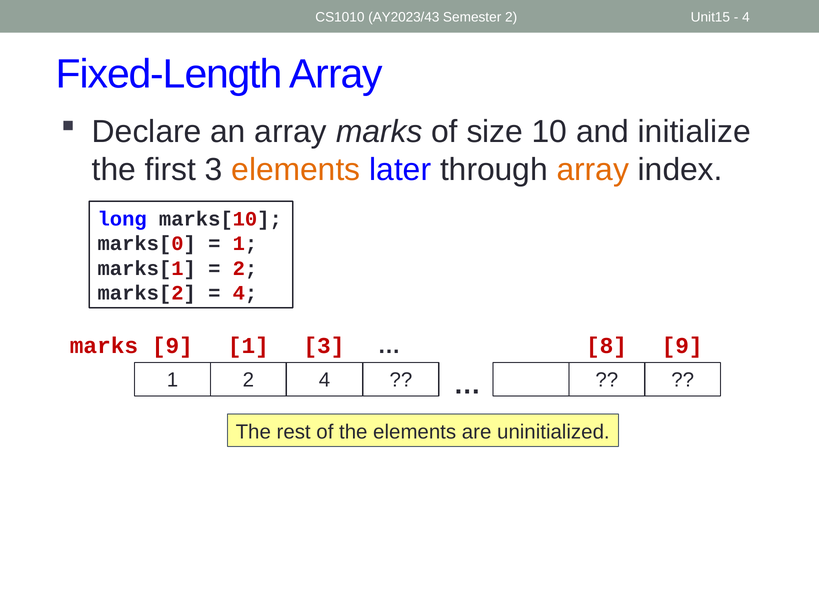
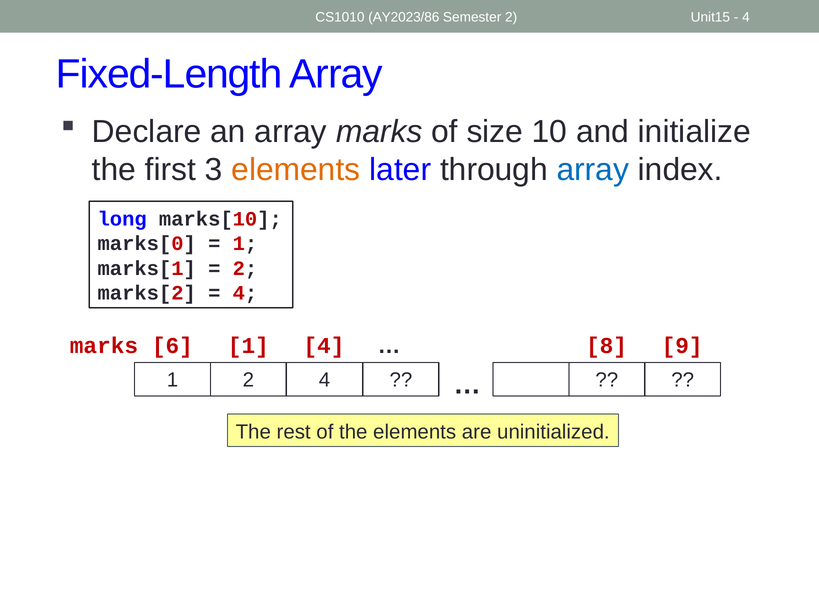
AY2023/43: AY2023/43 -> AY2023/86 (404, 17)
array colour: orange -> blue (593, 170)
marks 9: 9 -> 6 (172, 346)
1 3: 3 -> 4 (324, 346)
